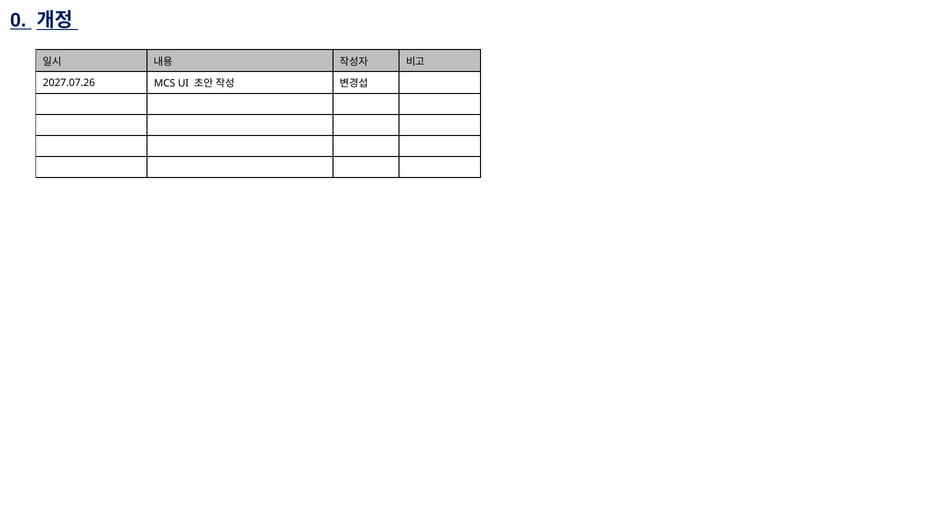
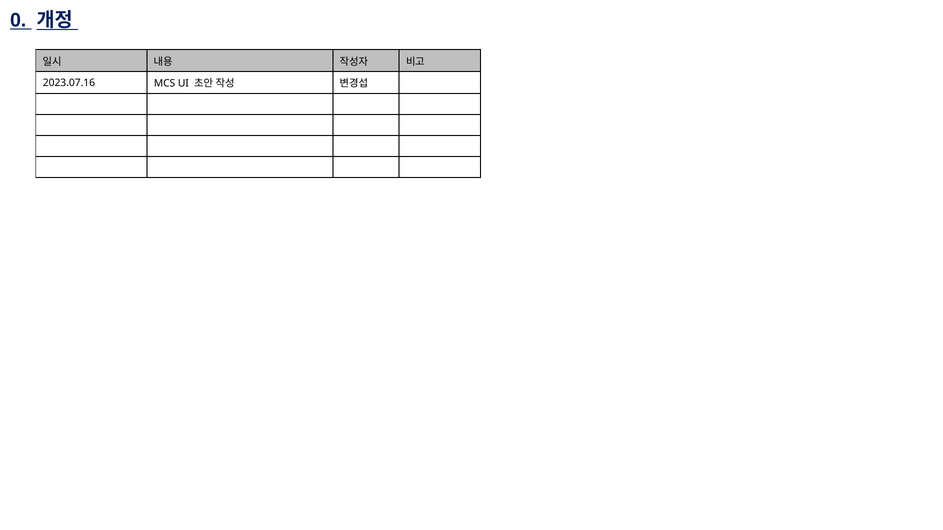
2027.07.26: 2027.07.26 -> 2023.07.16 (69, 83)
